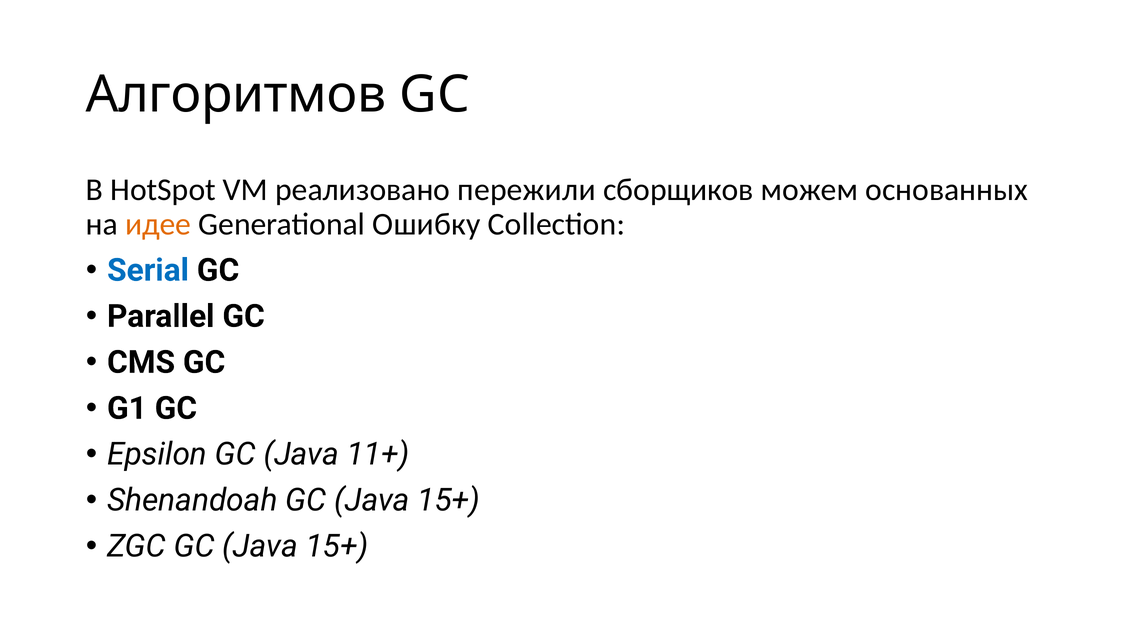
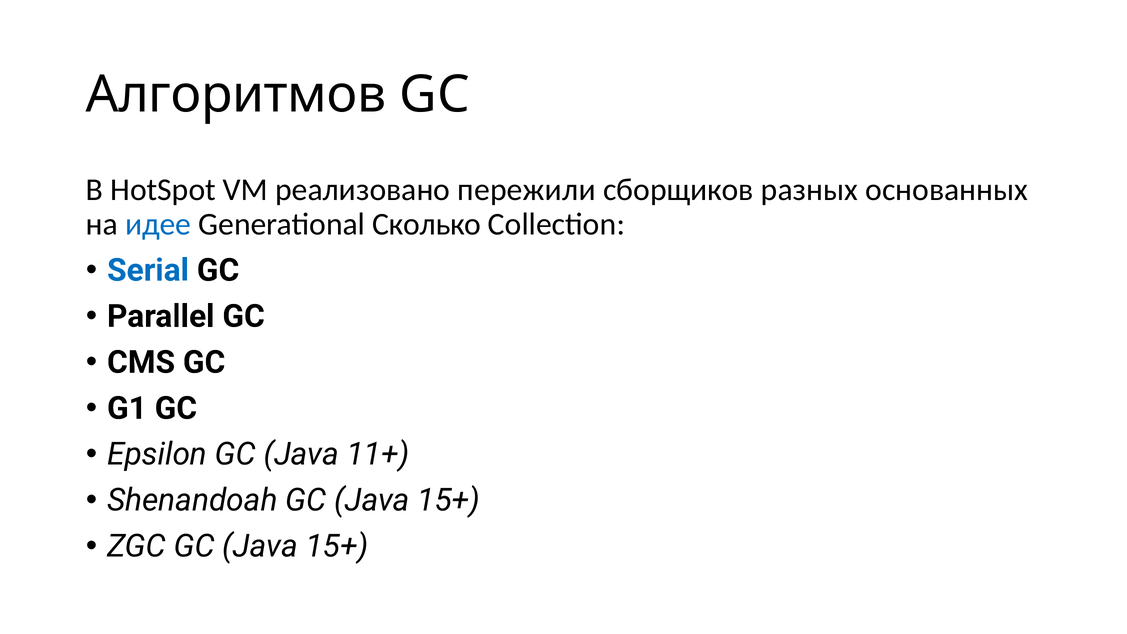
можем: можем -> разных (809, 190)
идее colour: orange -> blue (158, 224)
Ошибку: Ошибку -> Сколько (427, 224)
